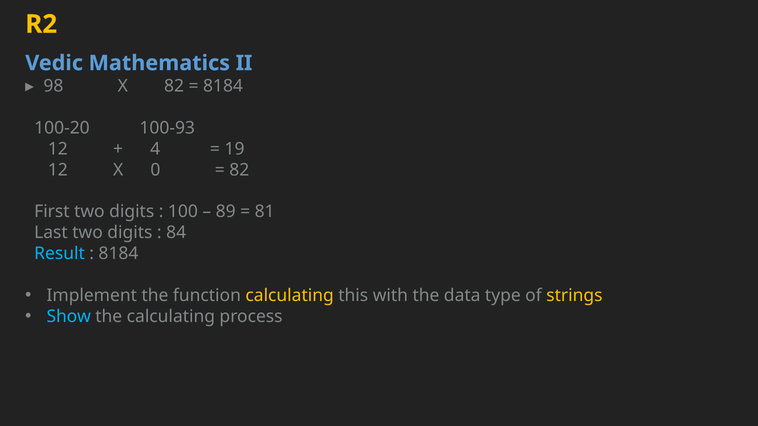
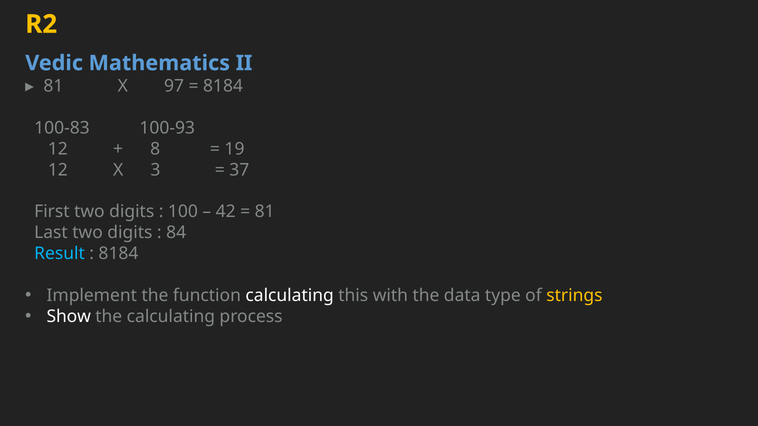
98: 98 -> 81 (53, 86)
X 82: 82 -> 97 (174, 86)
100-20: 100-20 -> 100-83 (62, 128)
4: 4 -> 8 (155, 149)
0: 0 -> 3 (155, 170)
82: 82 -> 37 (239, 170)
89: 89 -> 42 (226, 212)
calculating colour: yellow -> white (290, 296)
Show colour: light blue -> white (69, 317)
